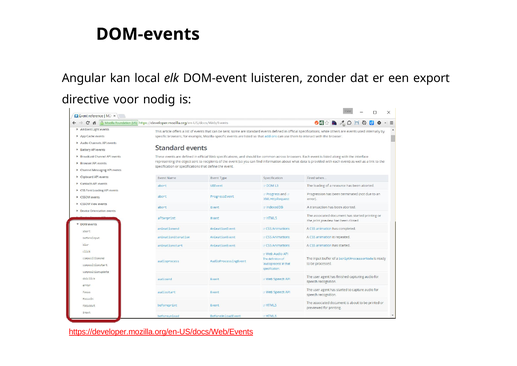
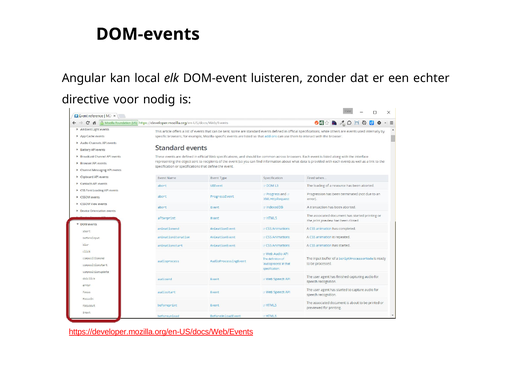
export: export -> echter (431, 78)
